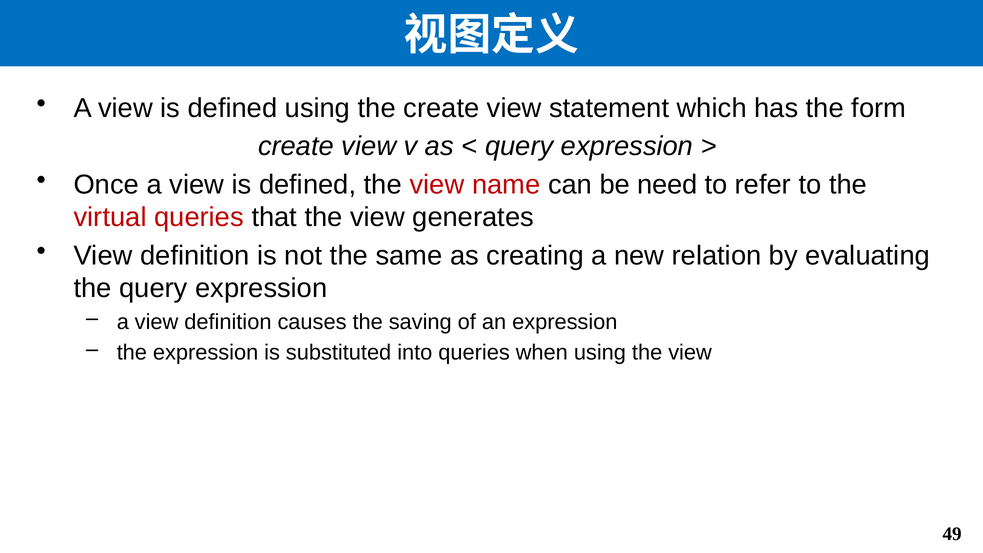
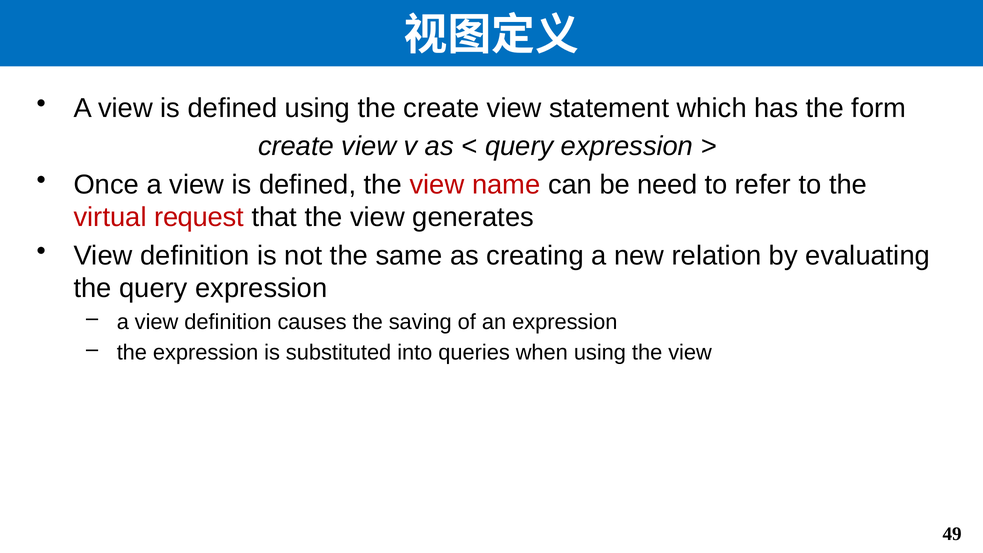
virtual queries: queries -> request (199, 217)
